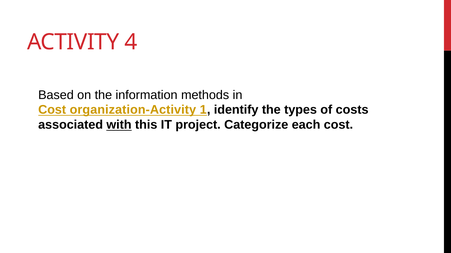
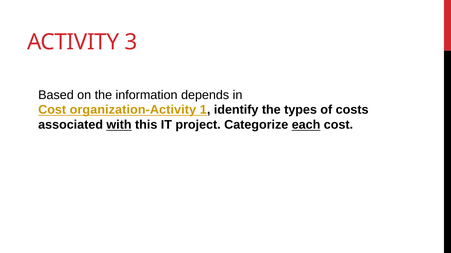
4: 4 -> 3 (131, 42)
methods: methods -> depends (205, 95)
each underline: none -> present (306, 125)
